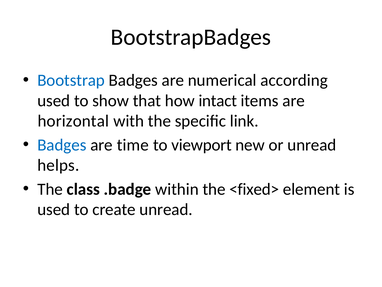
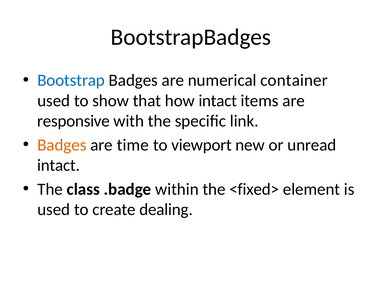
according: according -> container (294, 80)
horizontal: horizontal -> responsive (73, 121)
Badges colour: blue -> orange (62, 145)
helps: helps -> intact (58, 165)
create unread: unread -> dealing (166, 209)
